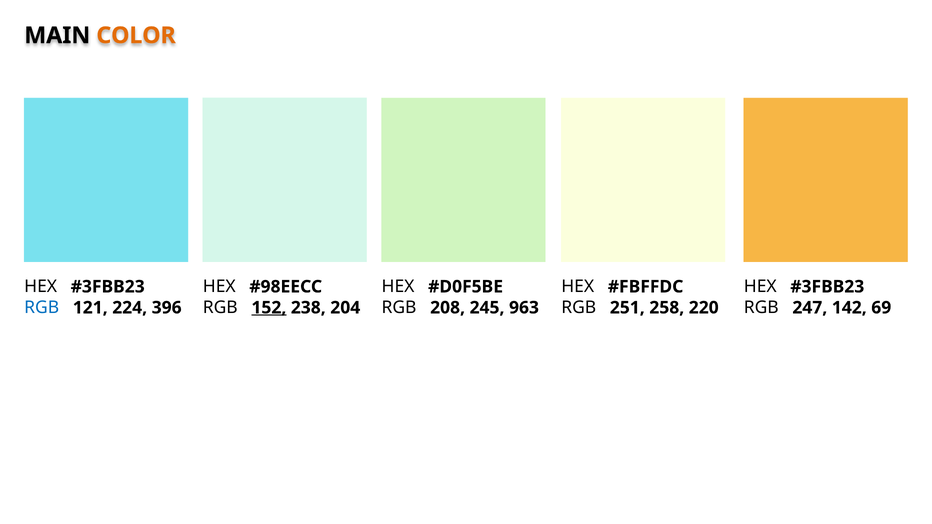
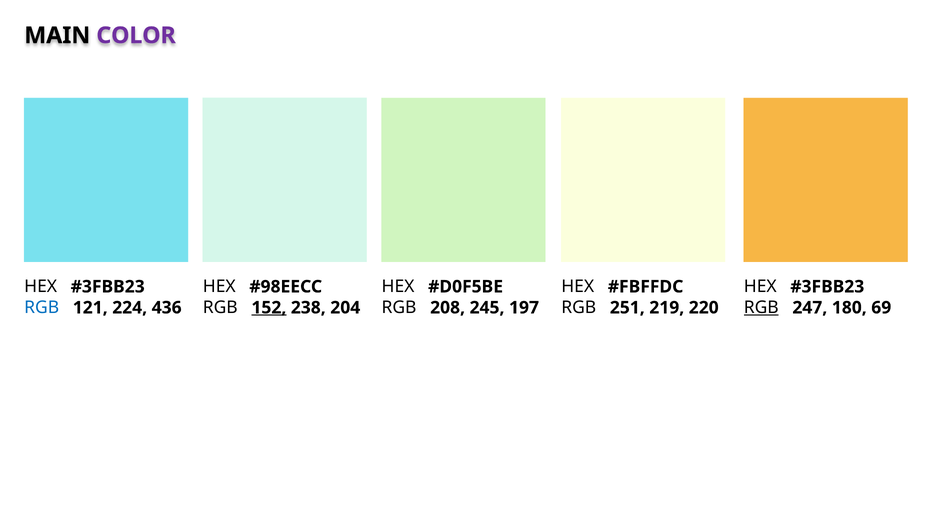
COLOR colour: orange -> purple (136, 35)
396: 396 -> 436 (167, 308)
963: 963 -> 197 (524, 308)
258: 258 -> 219 (667, 308)
RGB underline: none -> present (761, 308)
142: 142 -> 180 (849, 308)
